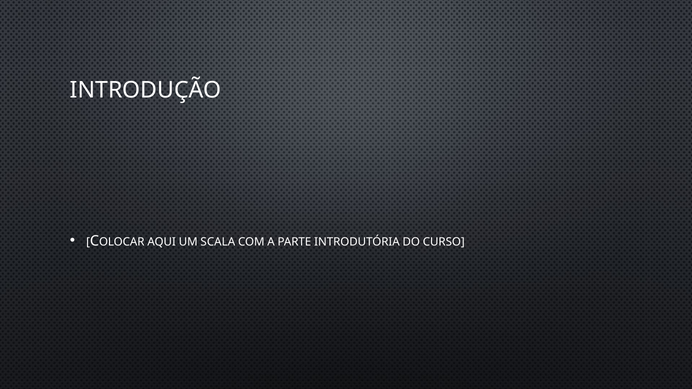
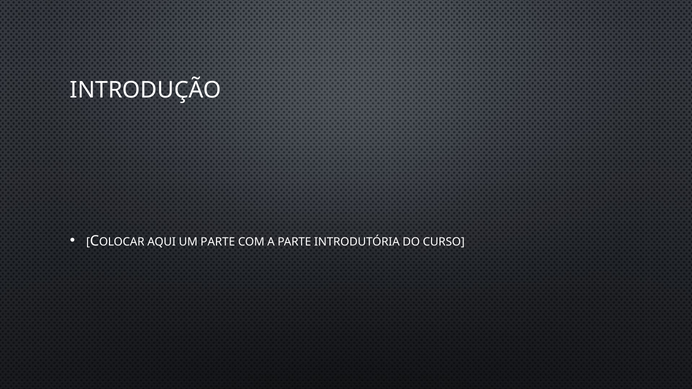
UM SCALA: SCALA -> PARTE (218, 242)
